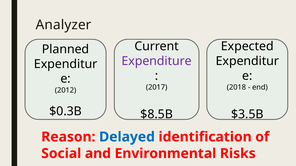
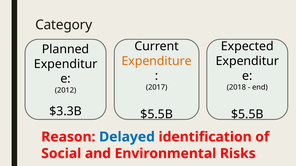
Analyzer: Analyzer -> Category (64, 25)
Expenditure colour: purple -> orange (157, 61)
$0.3B: $0.3B -> $3.3B (66, 112)
$8.5B: $8.5B -> $5.5B (157, 114)
$3.5B: $3.5B -> $5.5B (247, 114)
